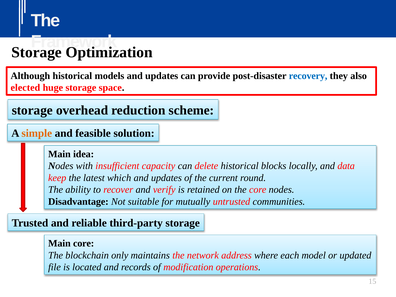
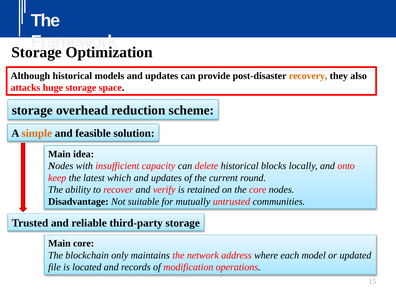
recovery colour: blue -> orange (308, 76)
elected: elected -> attacks (25, 88)
data: data -> onto (346, 166)
